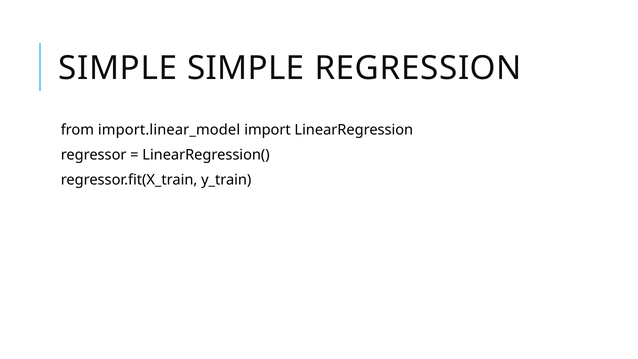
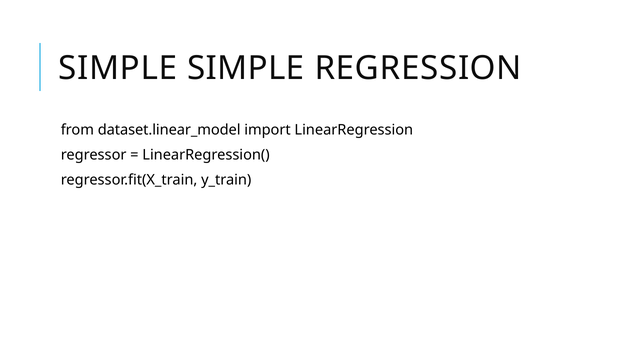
import.linear_model: import.linear_model -> dataset.linear_model (169, 130)
